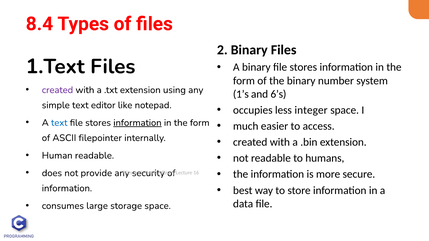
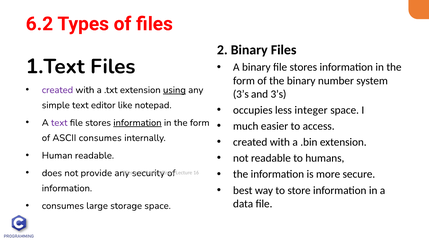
8.4: 8.4 -> 6.2 (39, 24)
using underline: none -> present (174, 90)
1’s: 1’s -> 3’s (241, 94)
and 6’s: 6’s -> 3’s (278, 94)
text colour: blue -> purple (59, 123)
ASCII filepointer: filepointer -> consumes (100, 138)
